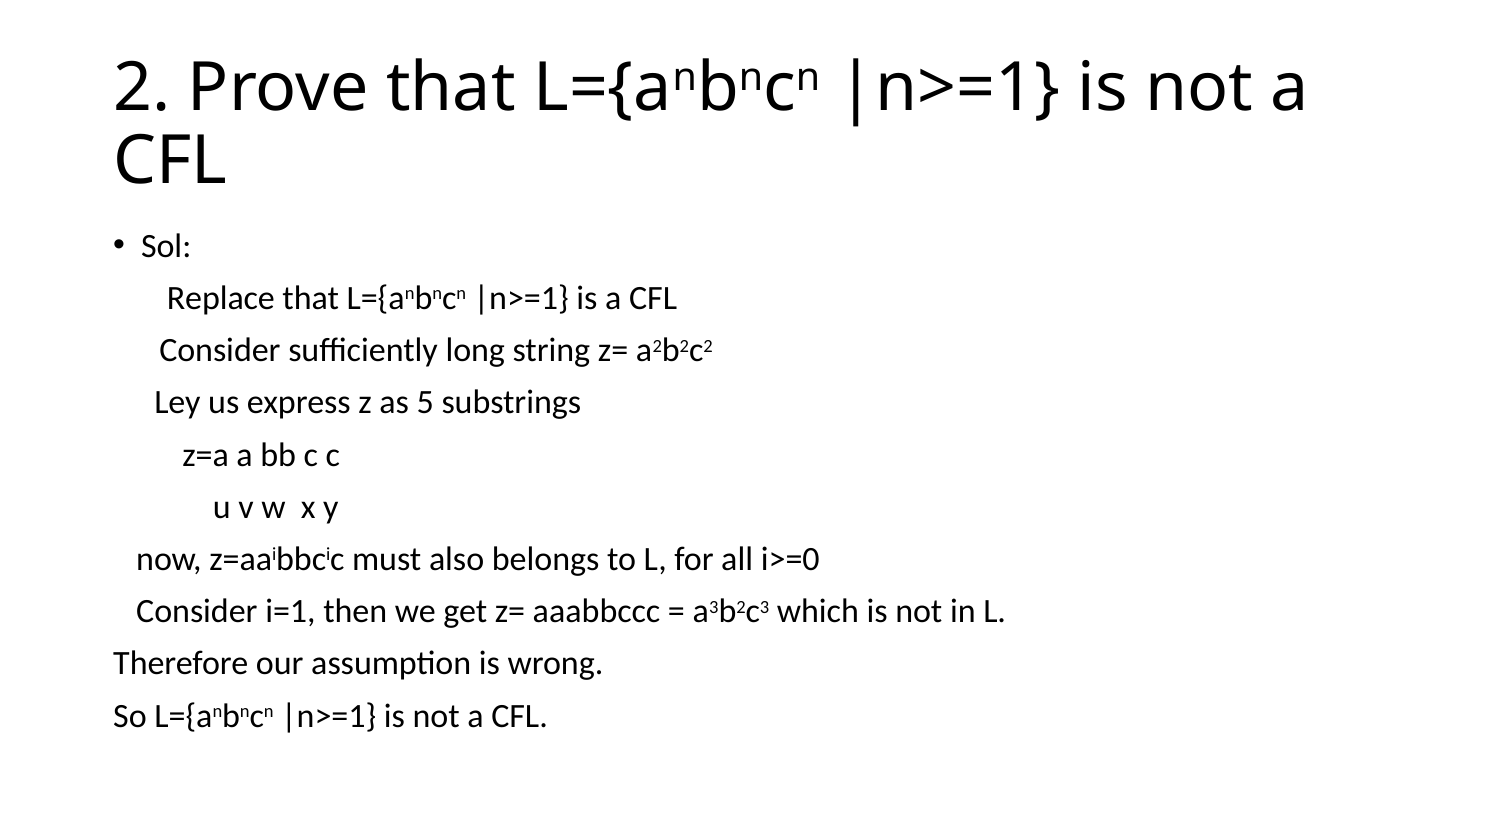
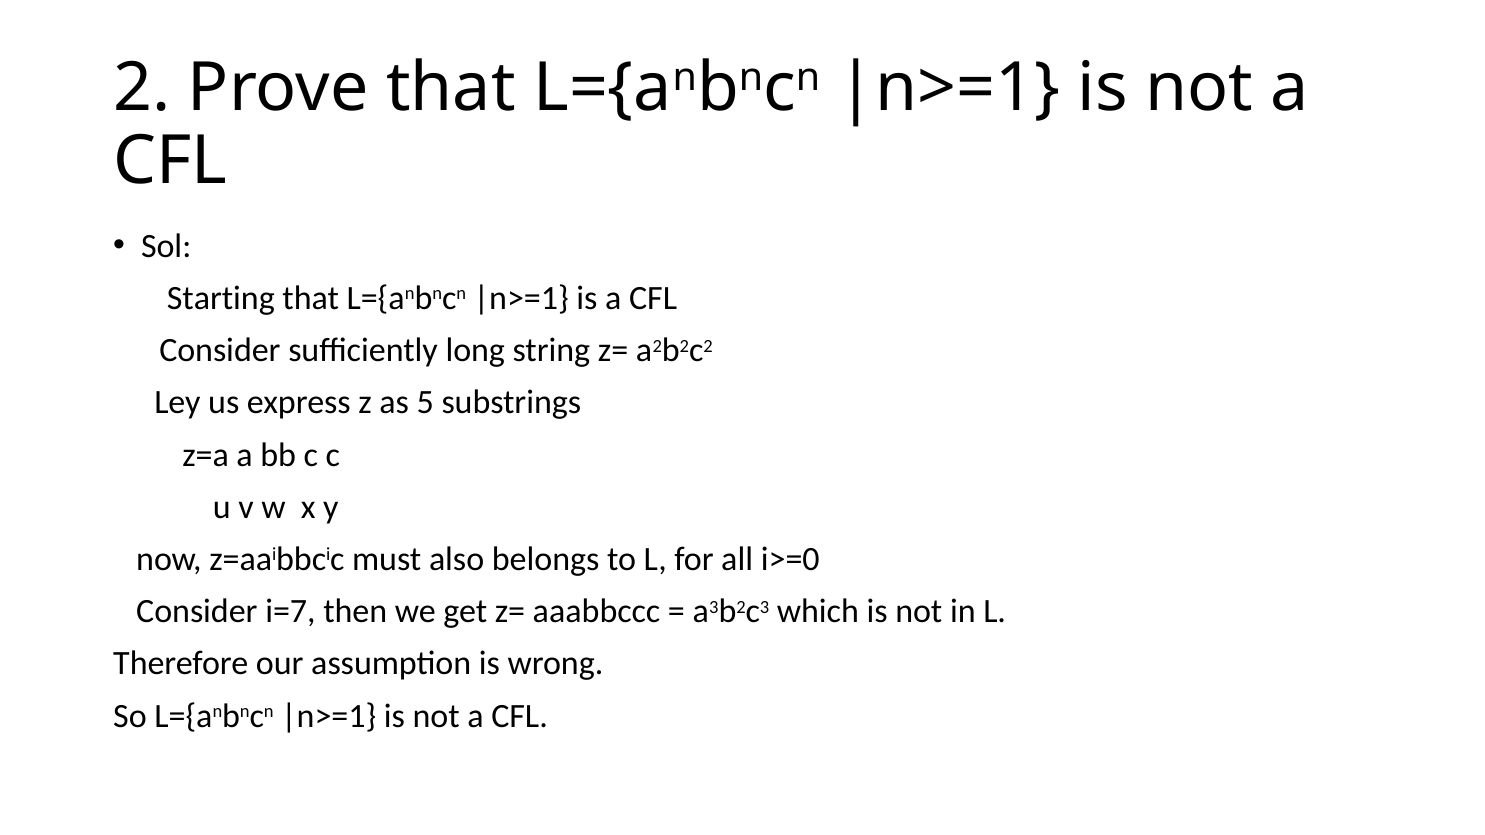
Replace: Replace -> Starting (221, 298)
i=1: i=1 -> i=7 (290, 612)
